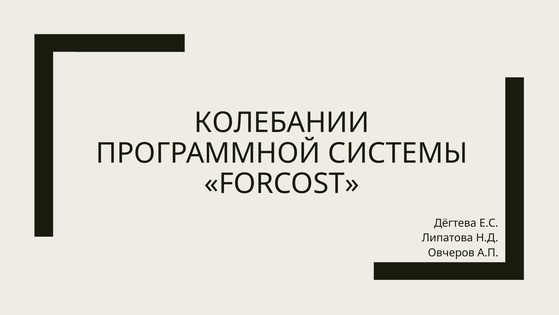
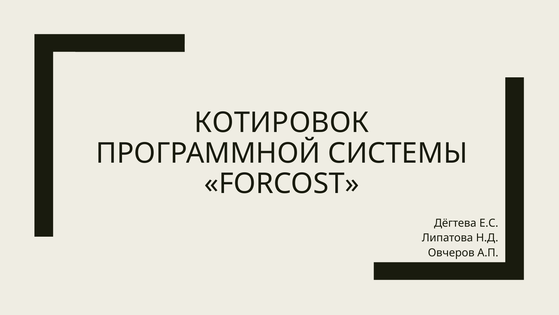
КОЛЕБАНИИ: КОЛЕБАНИИ -> КОТИРОВОК (282, 122)
